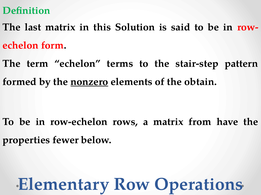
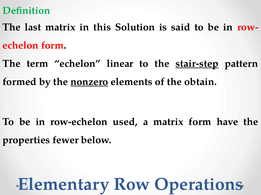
terms: terms -> linear (120, 64)
stair-step underline: none -> present (197, 64)
rows: rows -> used (125, 122)
matrix from: from -> form (200, 122)
